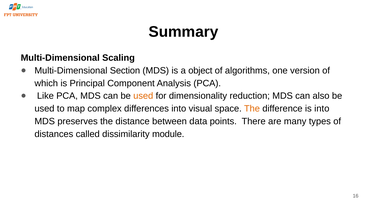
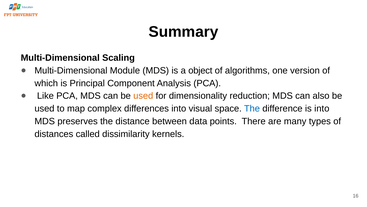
Section: Section -> Module (125, 70)
The colour: orange -> blue (252, 108)
module: module -> kernels (168, 134)
